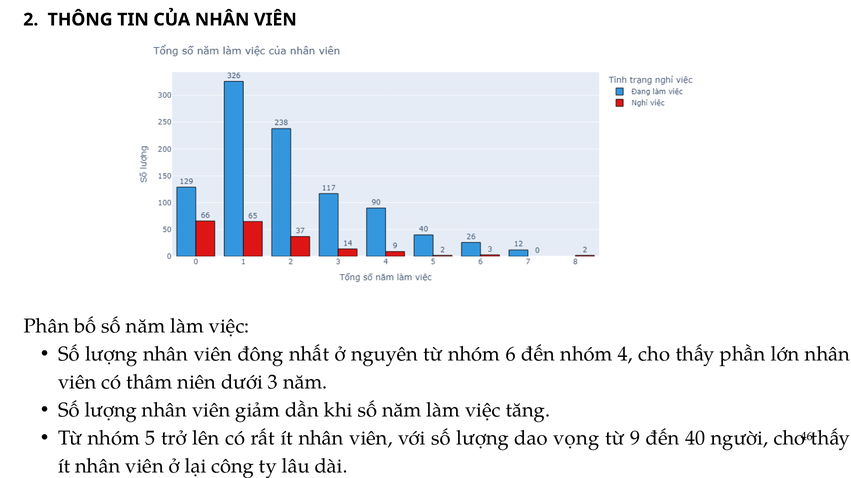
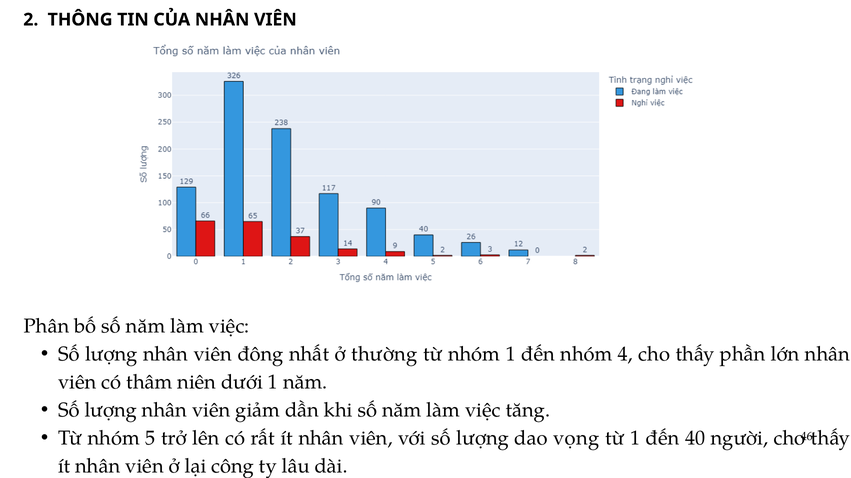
nguyên: nguyên -> thường (384, 355)
nhóm 6: 6 -> 1 (511, 355)
dưới 3: 3 -> 1 (273, 383)
từ 9: 9 -> 1 (635, 439)
